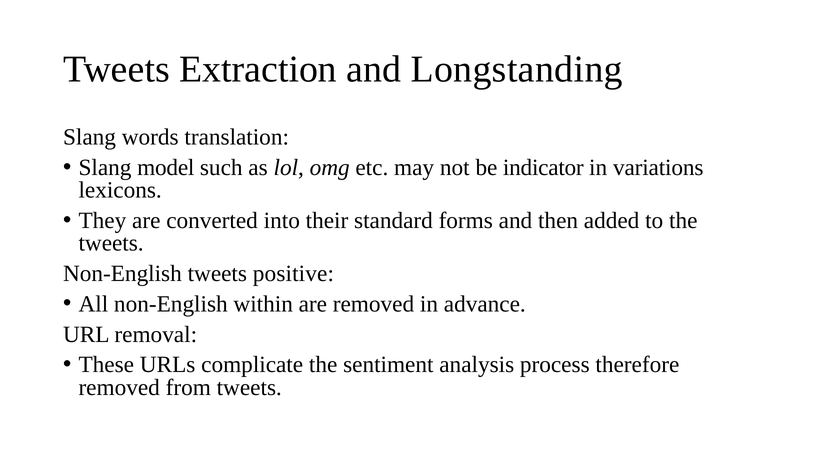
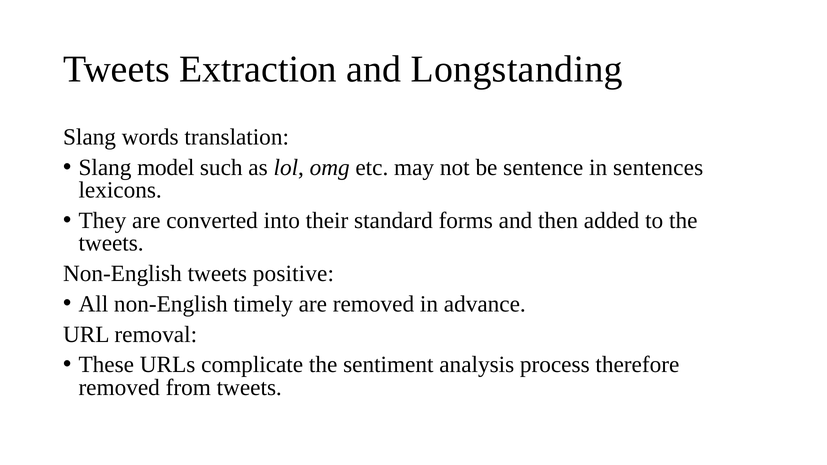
indicator: indicator -> sentence (543, 168)
variations: variations -> sentences (658, 168)
within: within -> timely (263, 304)
